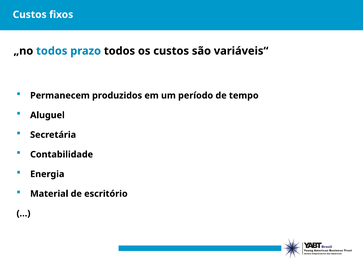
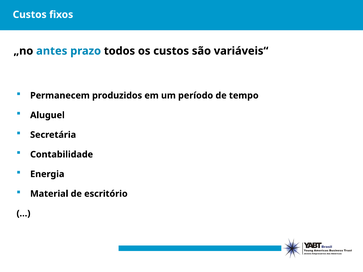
„no todos: todos -> antes (52, 51)
